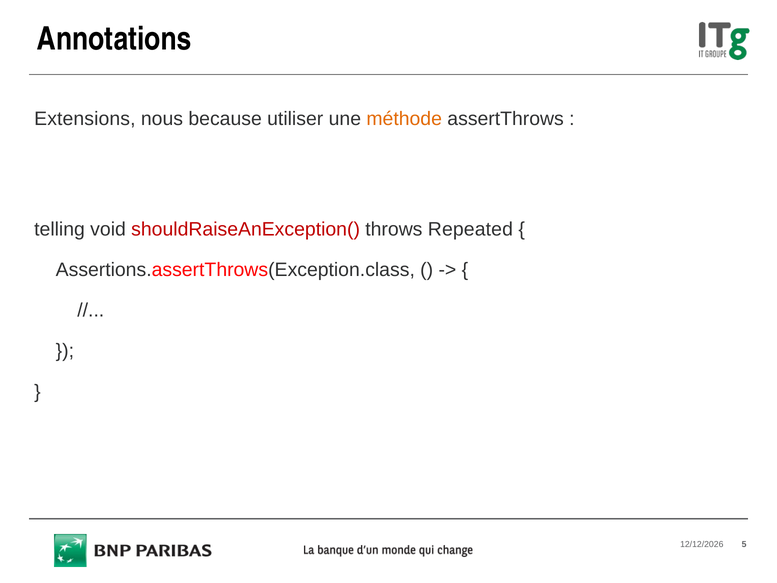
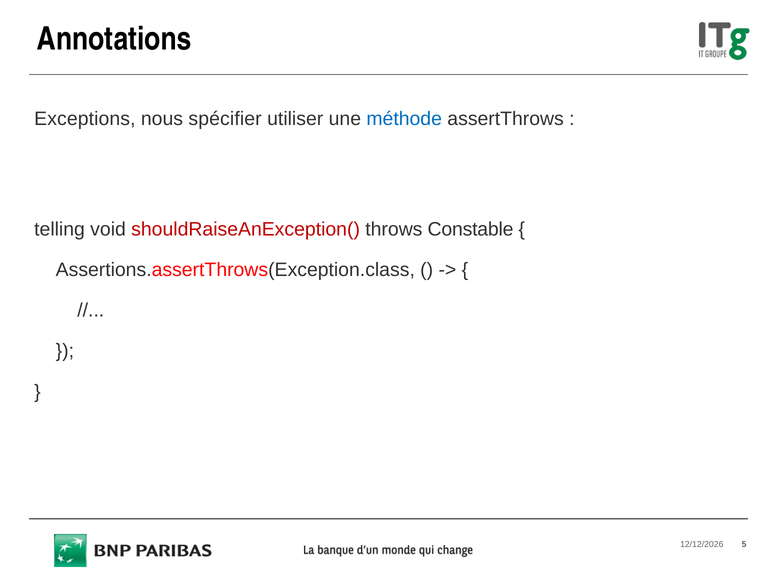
Extensions: Extensions -> Exceptions (85, 119)
because: because -> spécifier (225, 119)
méthode colour: orange -> blue (404, 119)
Repeated: Repeated -> Constable (471, 229)
